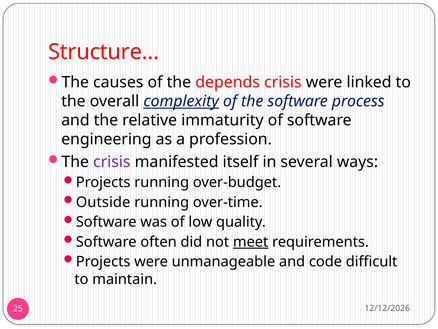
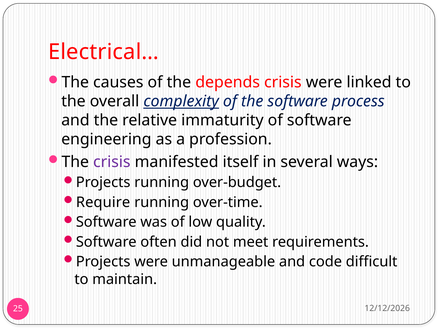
Structure…: Structure… -> Electrical… (103, 52)
Outside: Outside -> Require (103, 202)
meet underline: present -> none (251, 242)
